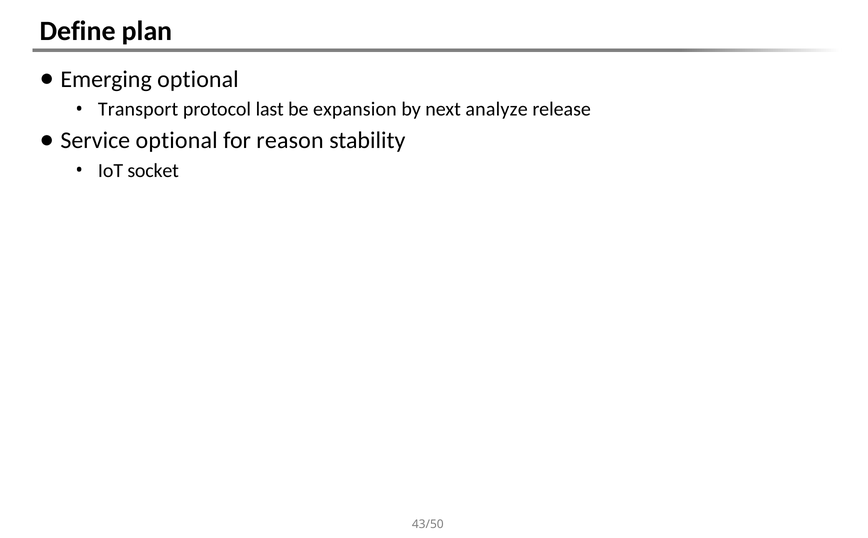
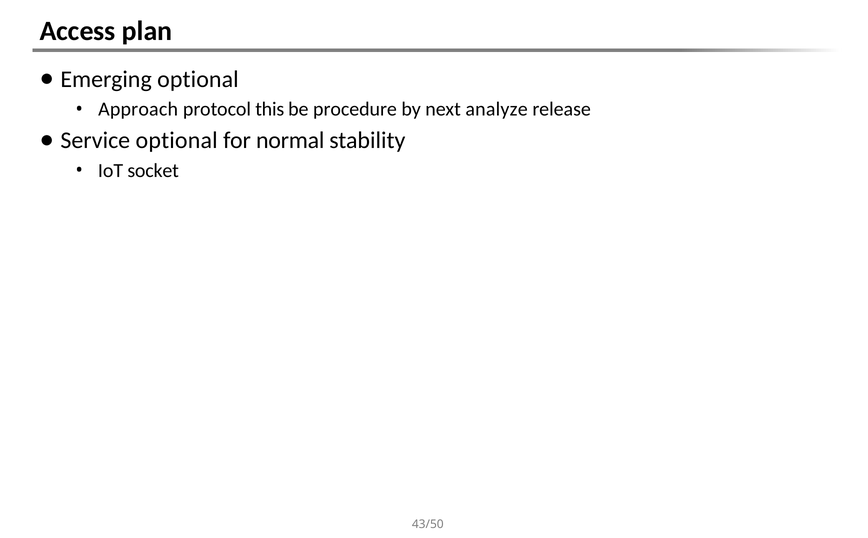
Define: Define -> Access (78, 31)
Transport: Transport -> Approach (138, 109)
last: last -> this (270, 109)
expansion: expansion -> procedure (355, 109)
reason: reason -> normal (290, 141)
